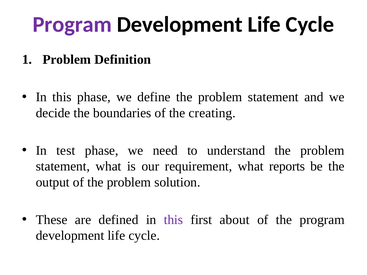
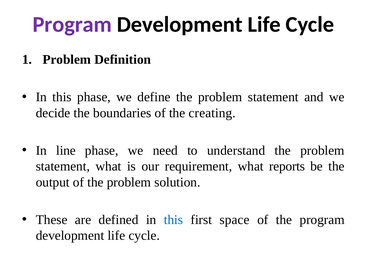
test: test -> line (66, 151)
this colour: purple -> blue (173, 220)
about: about -> space (235, 220)
